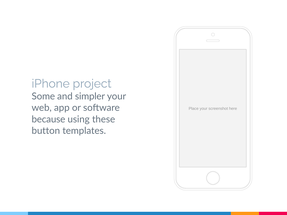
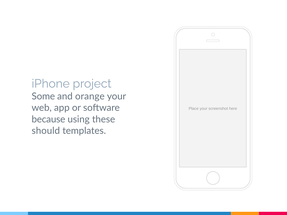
simpler: simpler -> orange (90, 96)
button: button -> should (46, 131)
